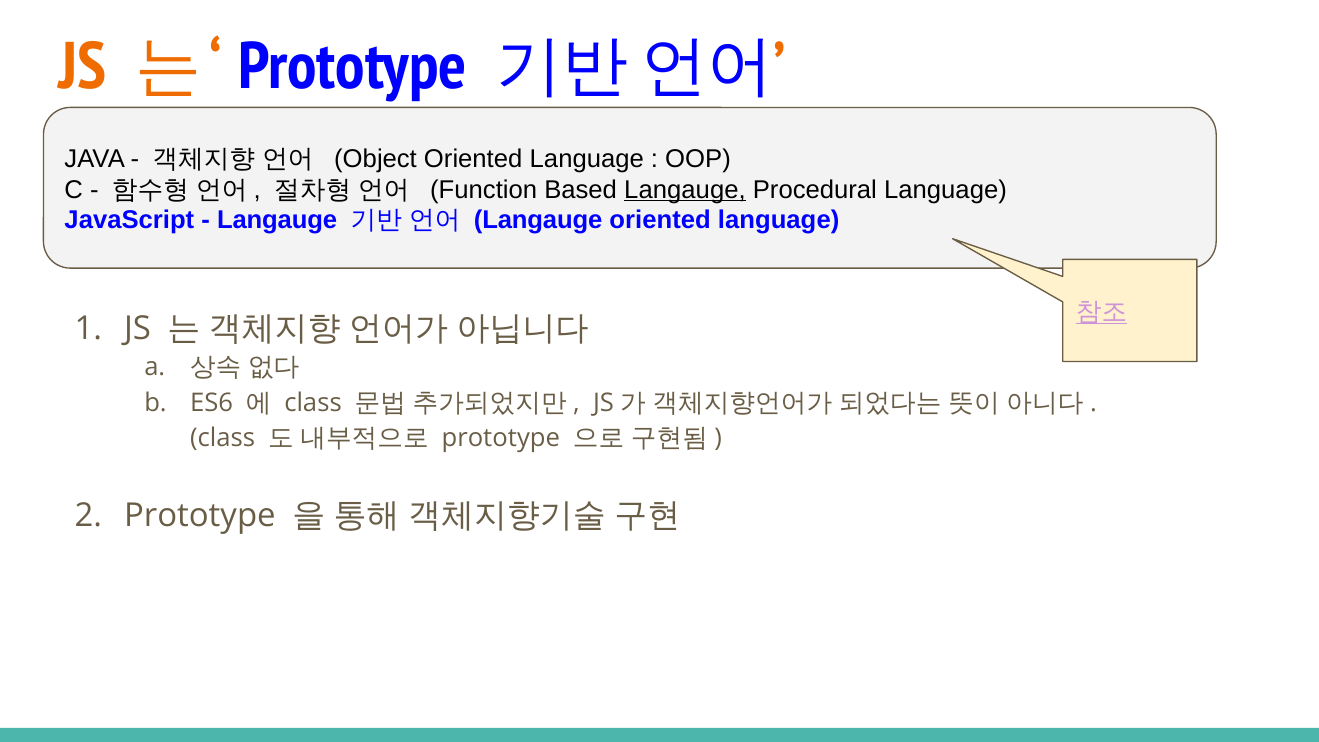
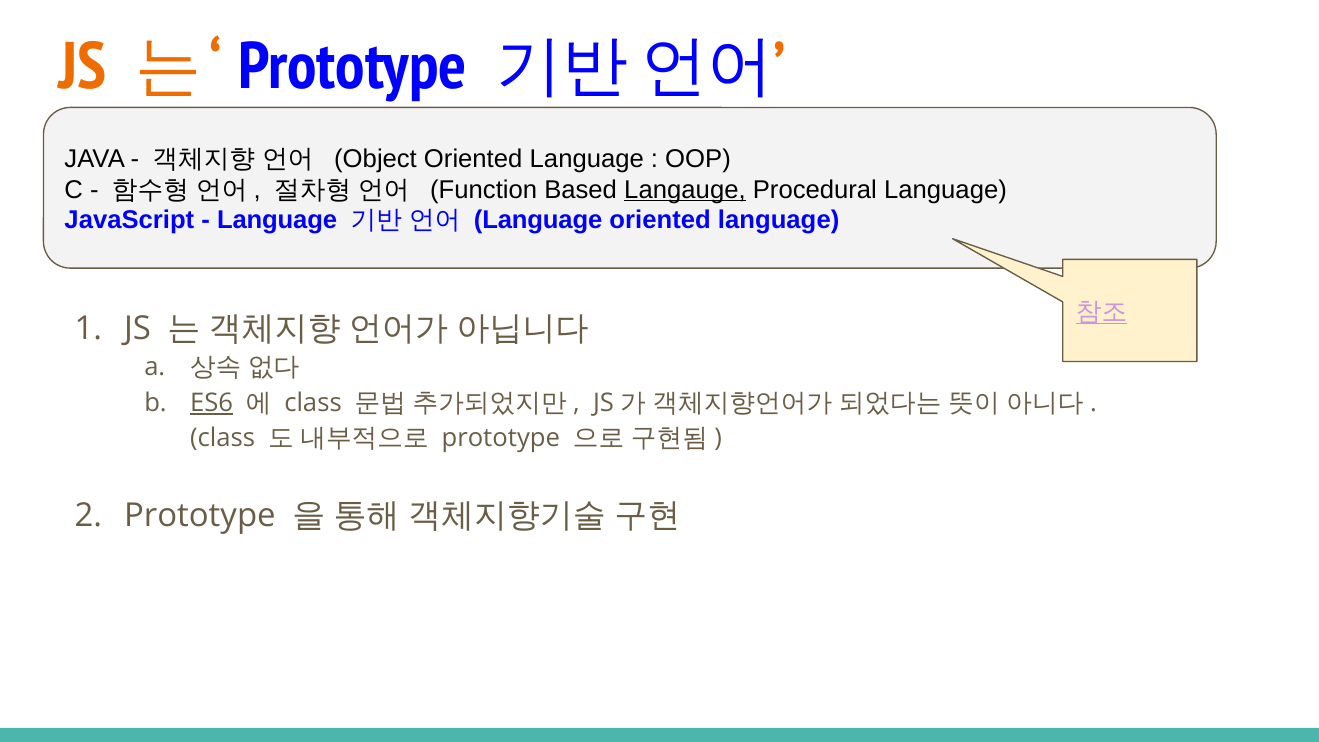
Langauge: Langauge -> Language (277, 220)
Langauge: Langauge -> Language (538, 220)
ES6 underline: none -> present (212, 403)
